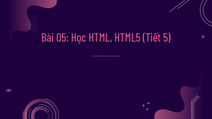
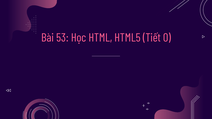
05: 05 -> 53 (62, 38)
5: 5 -> 0 (167, 38)
